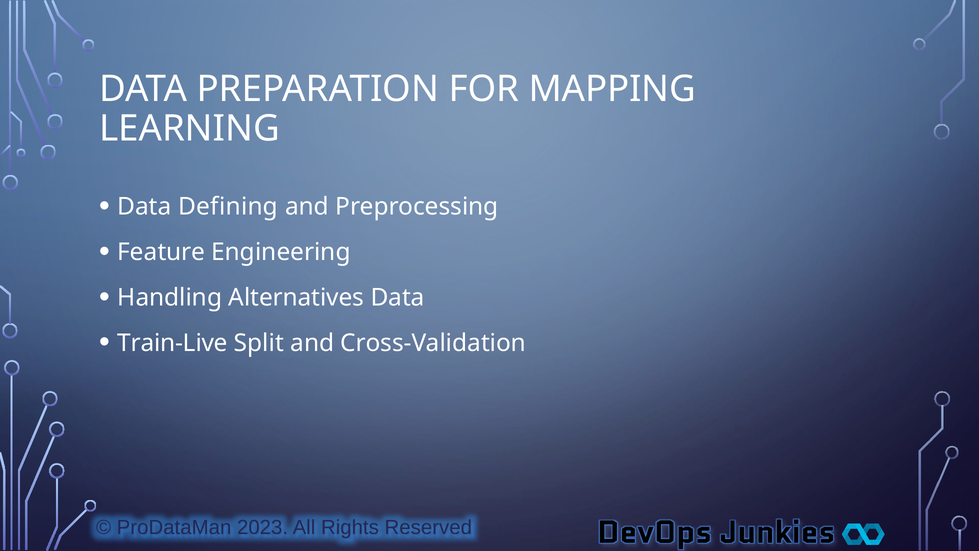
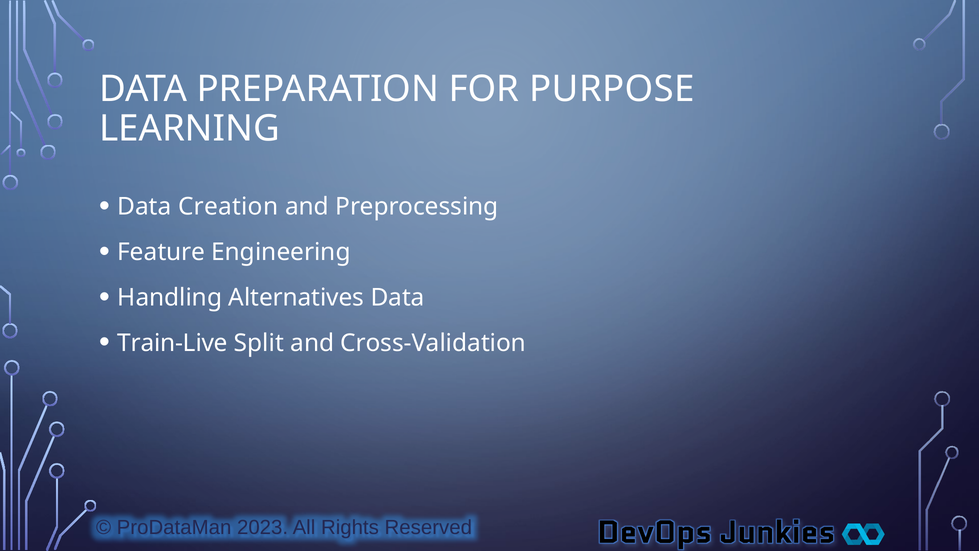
MAPPING: MAPPING -> PURPOSE (612, 89)
Defining: Defining -> Creation (228, 207)
